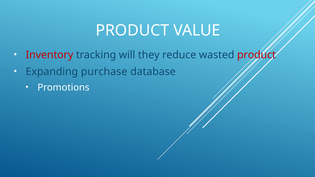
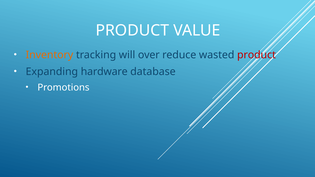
Inventory colour: red -> orange (49, 55)
they: they -> over (149, 55)
purchase: purchase -> hardware (104, 72)
